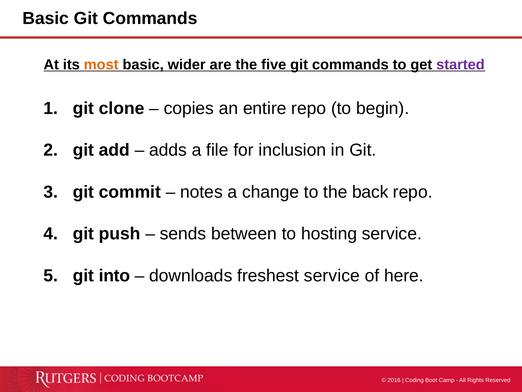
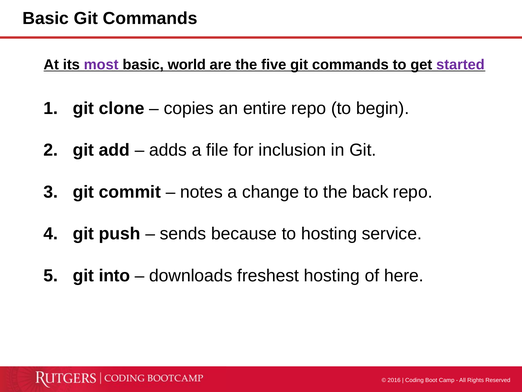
most colour: orange -> purple (101, 65)
wider: wider -> world (187, 65)
between: between -> because (244, 234)
freshest service: service -> hosting (332, 275)
